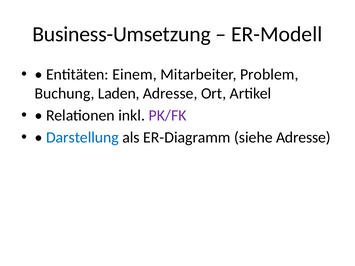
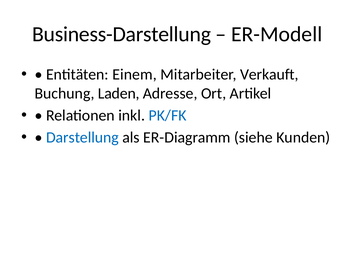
Business-Umsetzung: Business-Umsetzung -> Business-Darstellung (122, 34)
Problem: Problem -> Verkauft (269, 74)
PK/FK colour: purple -> blue (168, 116)
siehe Adresse: Adresse -> Kunden (303, 138)
